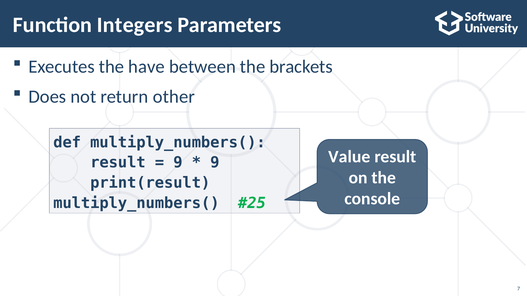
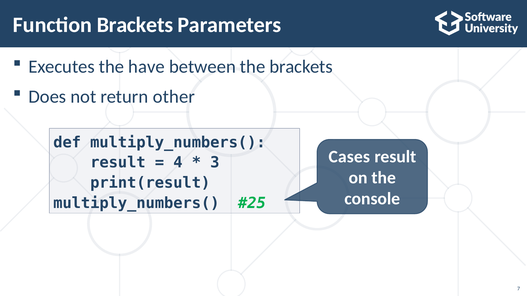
Function Integers: Integers -> Brackets (135, 25)
Value: Value -> Cases (349, 157)
9: 9 -> 4 (178, 163)
9: 9 -> 3 (215, 163)
